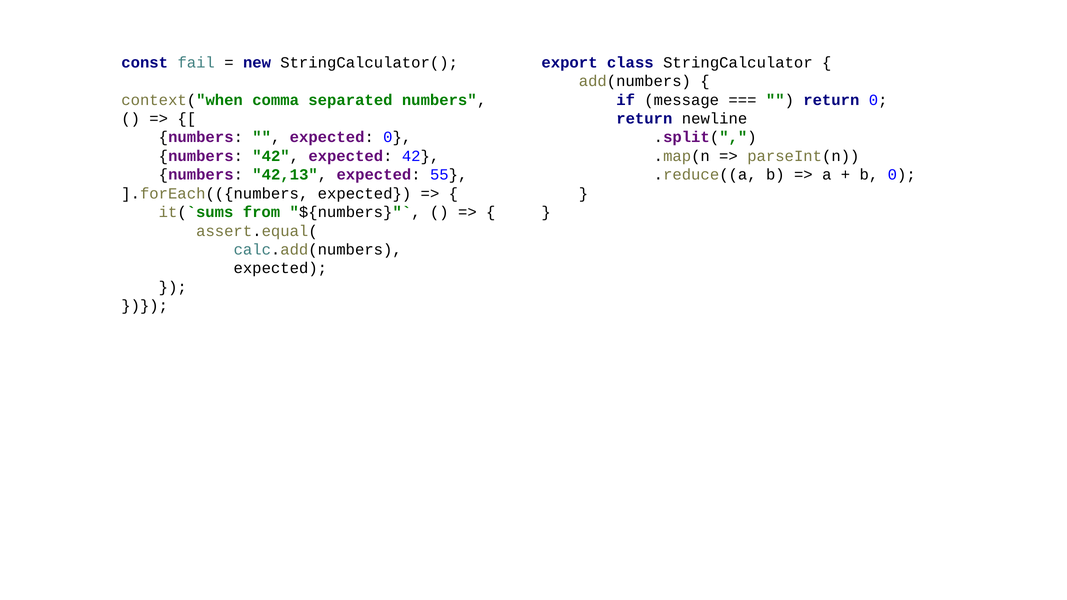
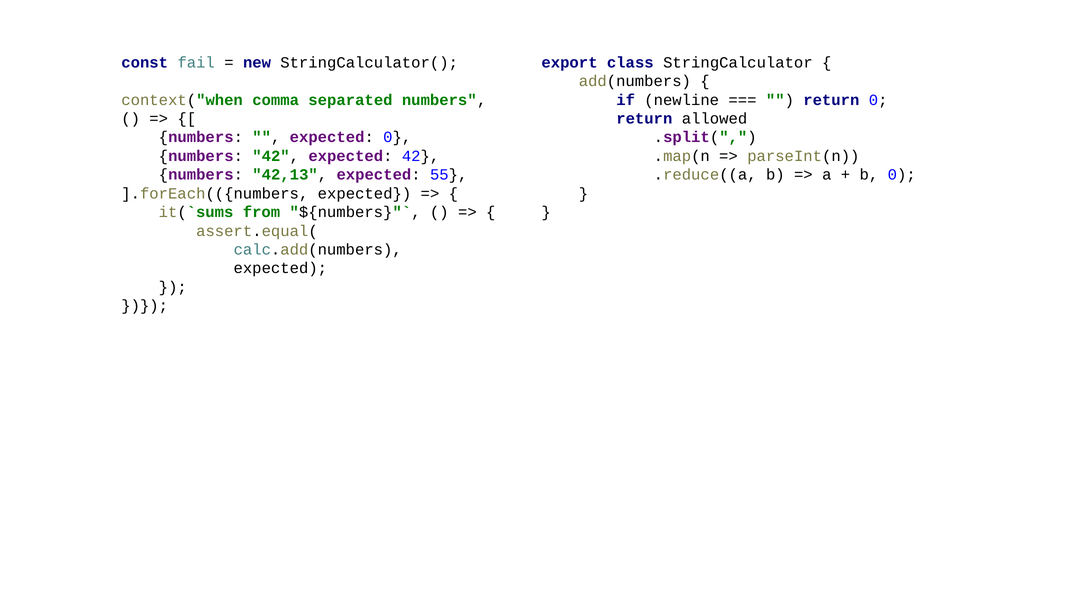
message: message -> newline (682, 100)
newline: newline -> allowed (715, 119)
